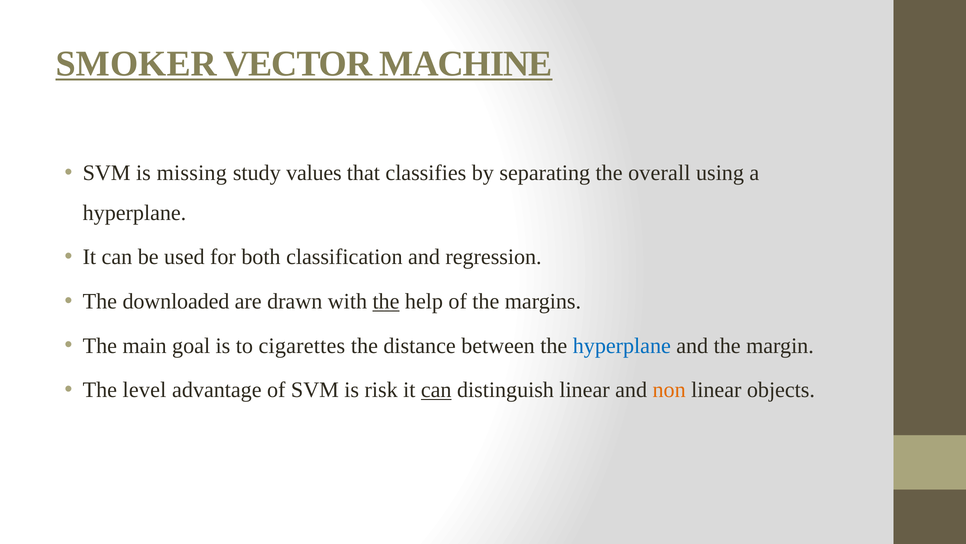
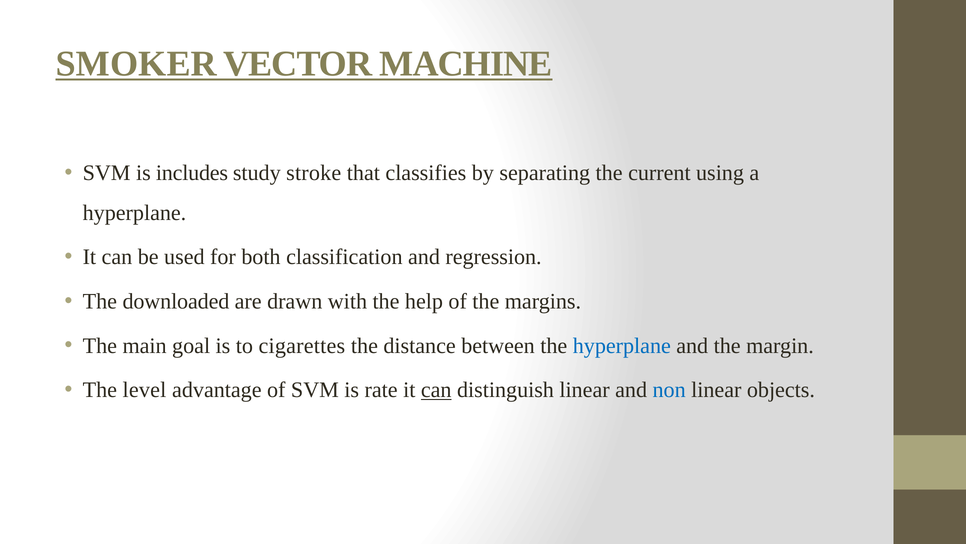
missing: missing -> includes (192, 173)
values: values -> stroke (314, 173)
overall: overall -> current (659, 173)
the underline: present -> none (386, 301)
risk: risk -> rate (381, 390)
non colour: orange -> blue (669, 390)
